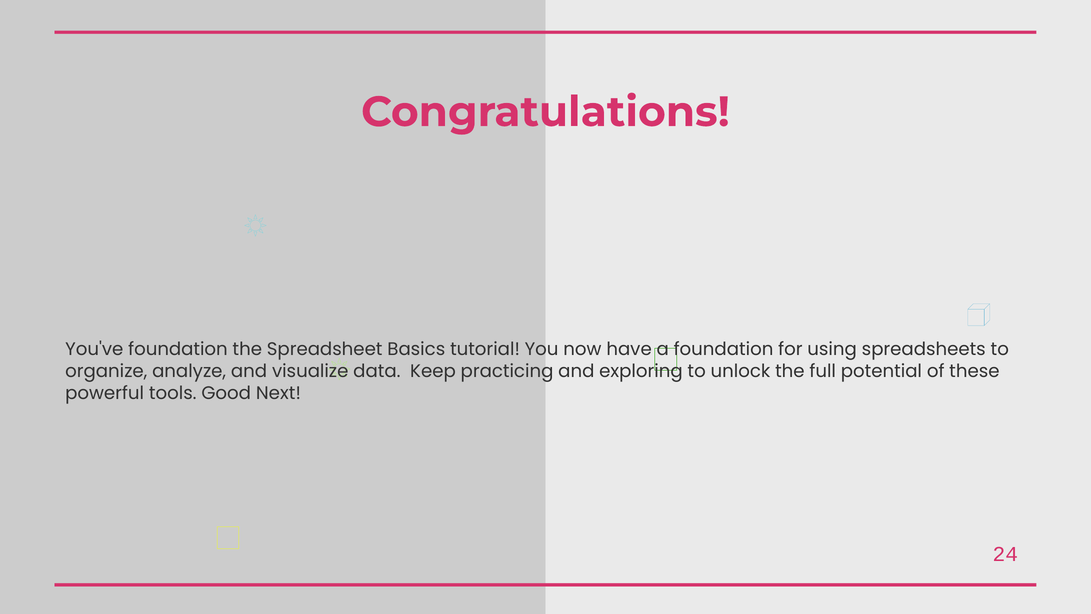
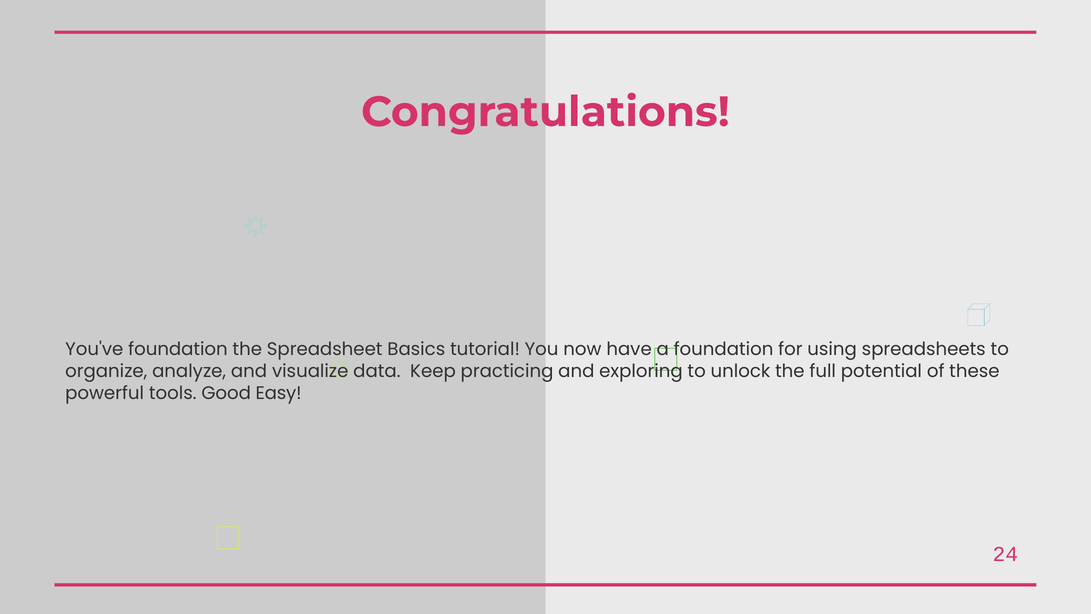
Next: Next -> Easy (279, 393)
